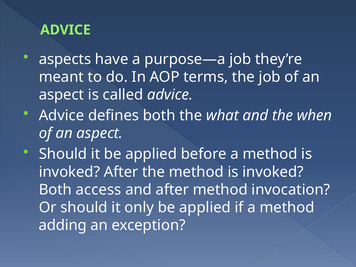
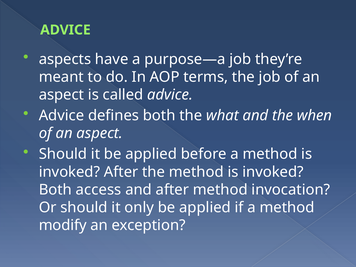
adding: adding -> modify (63, 225)
